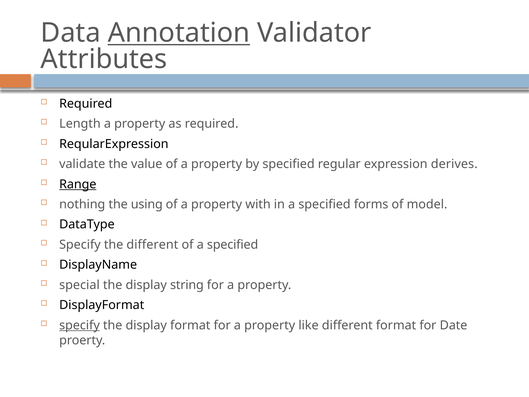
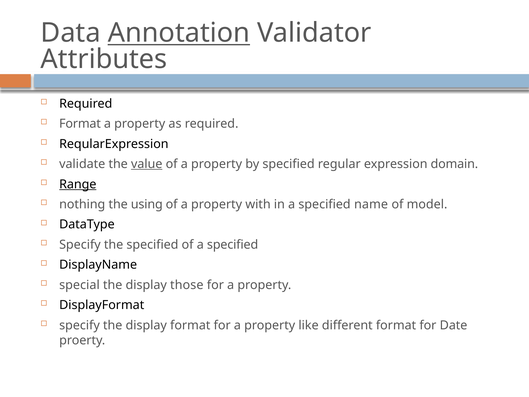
Length: Length -> Format (80, 124)
value underline: none -> present (147, 164)
derives: derives -> domain (454, 164)
forms: forms -> name (371, 204)
the different: different -> specified (152, 245)
string: string -> those (187, 285)
specify underline: present -> none (79, 325)
